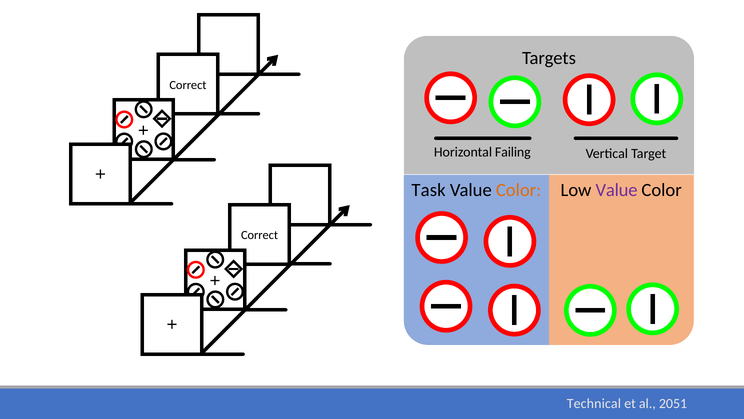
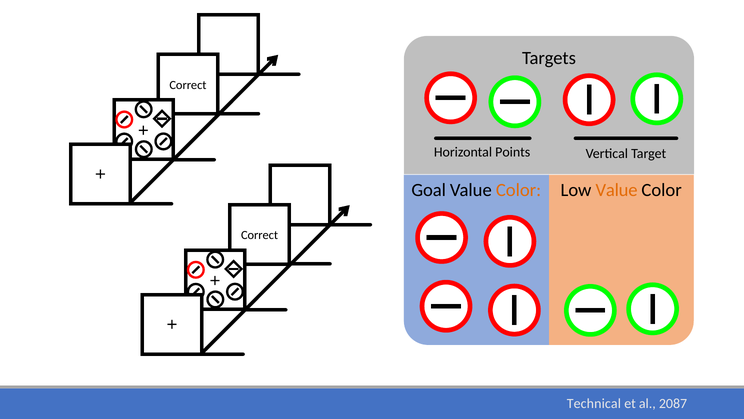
Failing: Failing -> Points (513, 152)
Value colour: purple -> orange (617, 190)
Task: Task -> Goal (429, 190)
2051: 2051 -> 2087 (673, 403)
